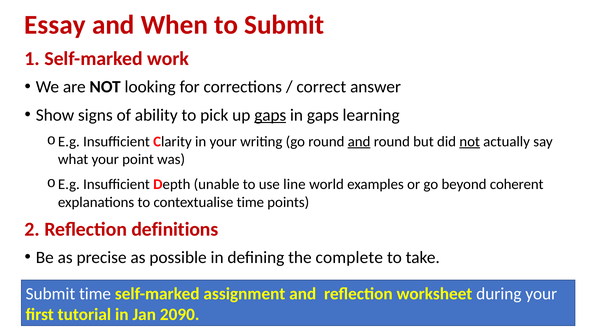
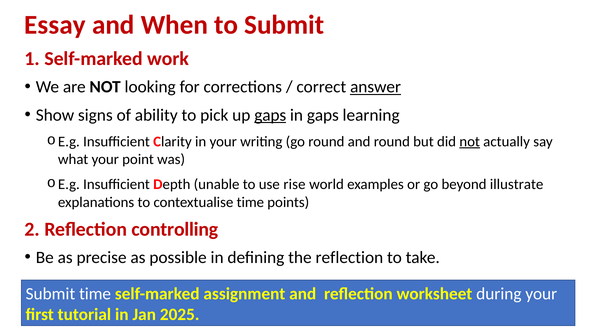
answer underline: none -> present (376, 87)
and underline: present -> none (359, 142)
line: line -> rise (294, 185)
coherent: coherent -> illustrate (517, 185)
definitions: definitions -> controlling (175, 230)
the complete: complete -> reflection (349, 258)
2090: 2090 -> 2025 (180, 315)
